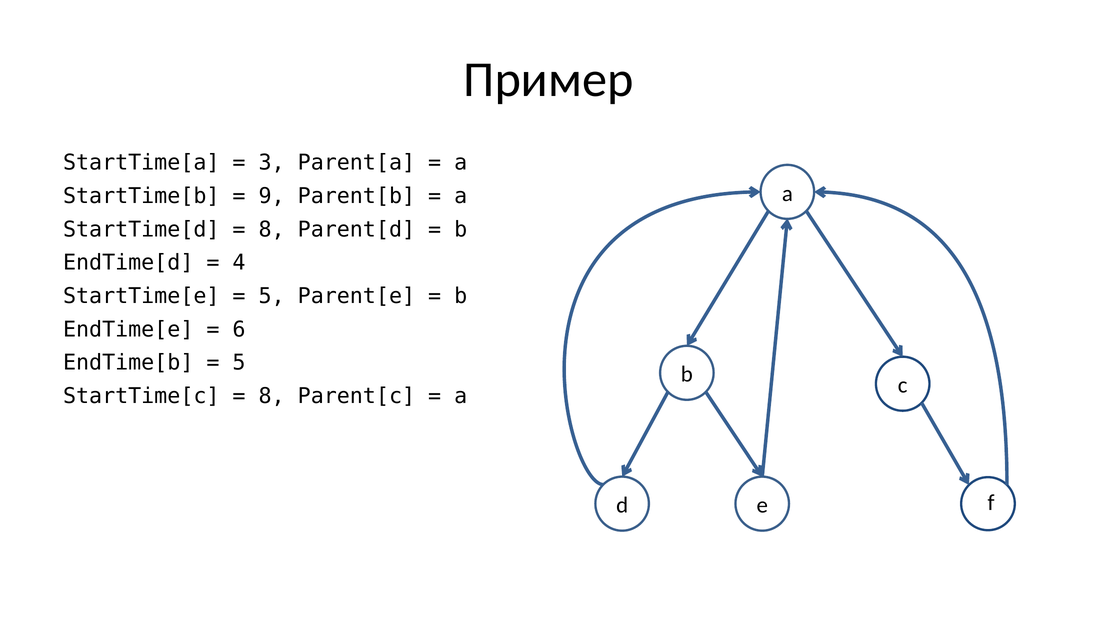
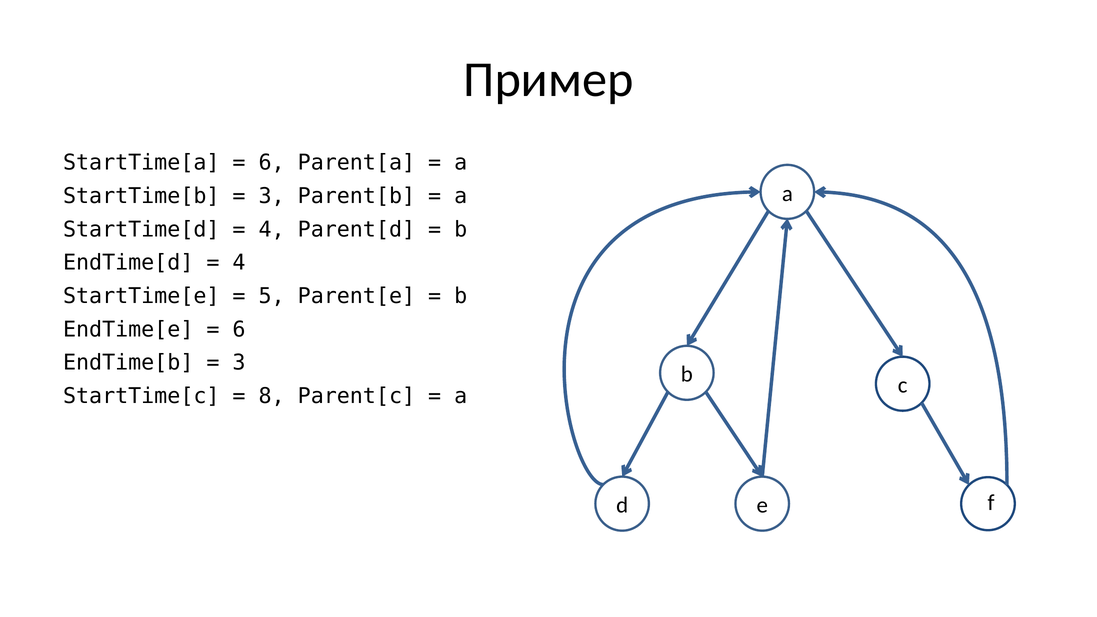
3: 3 -> 6 (272, 163)
9: 9 -> 3 (272, 196)
8: 8 -> 4 (272, 229)
5: 5 -> 3 (239, 363)
